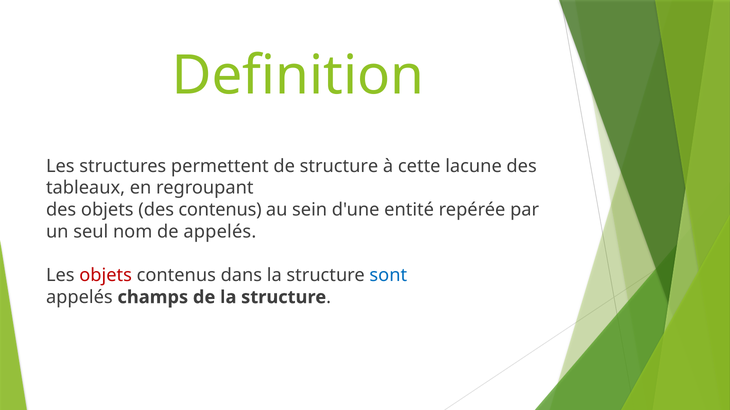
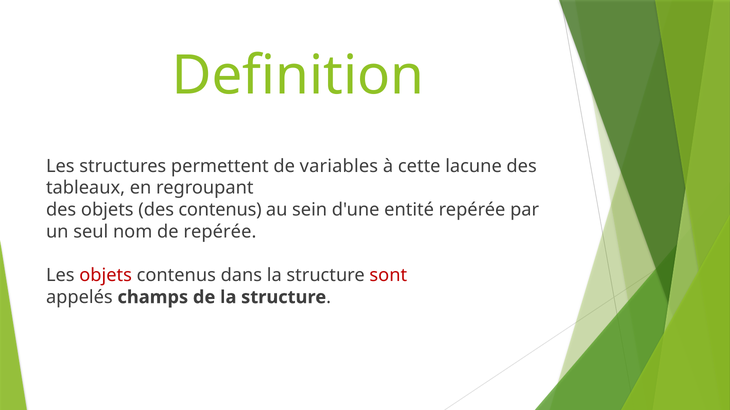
de structure: structure -> variables (339, 166)
de appelés: appelés -> repérée (220, 232)
sont colour: blue -> red (388, 276)
